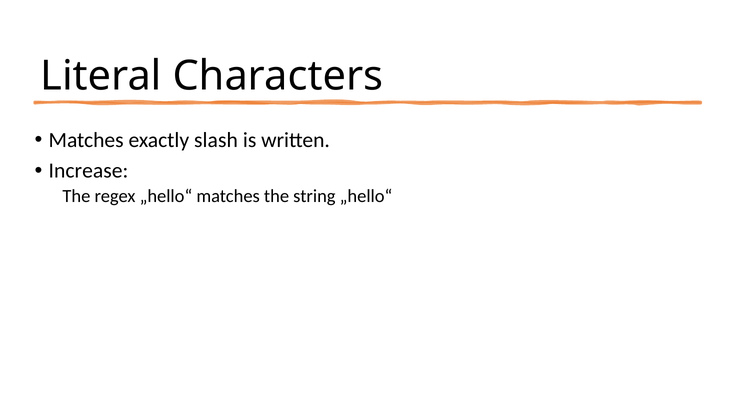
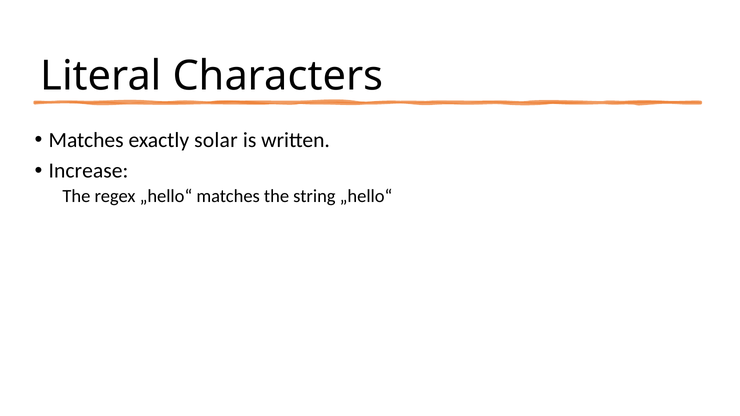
slash: slash -> solar (216, 140)
